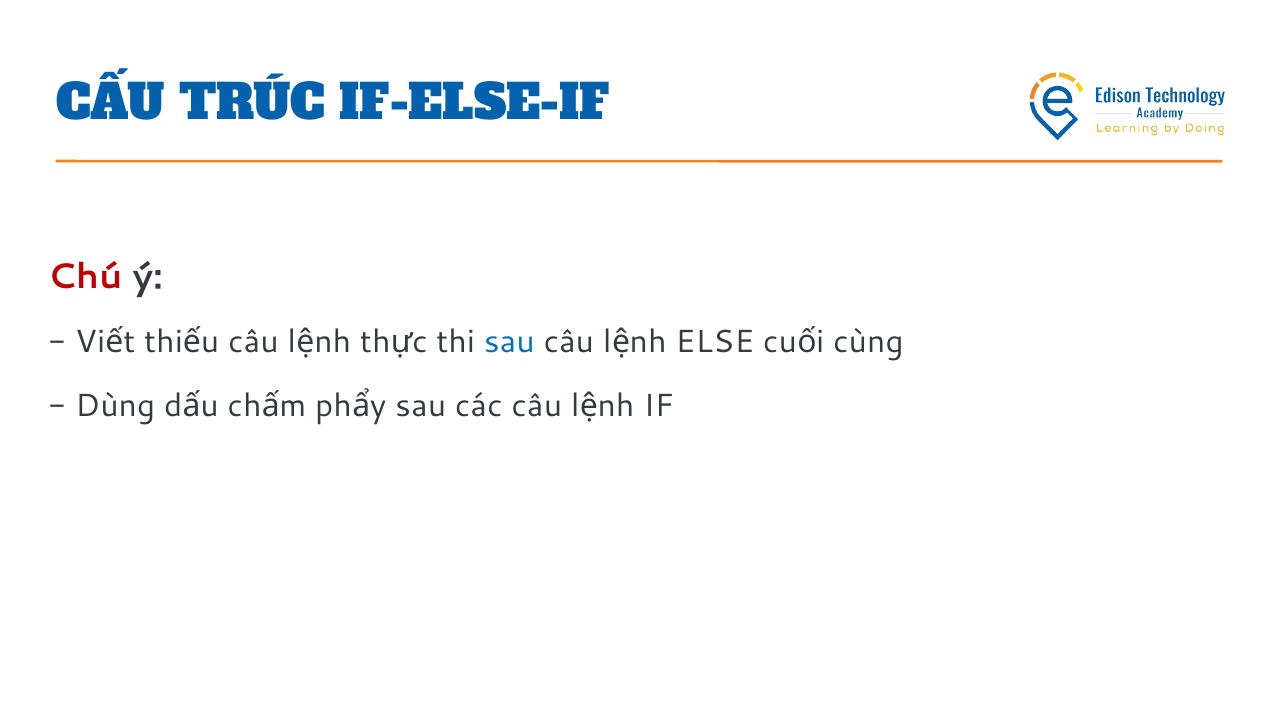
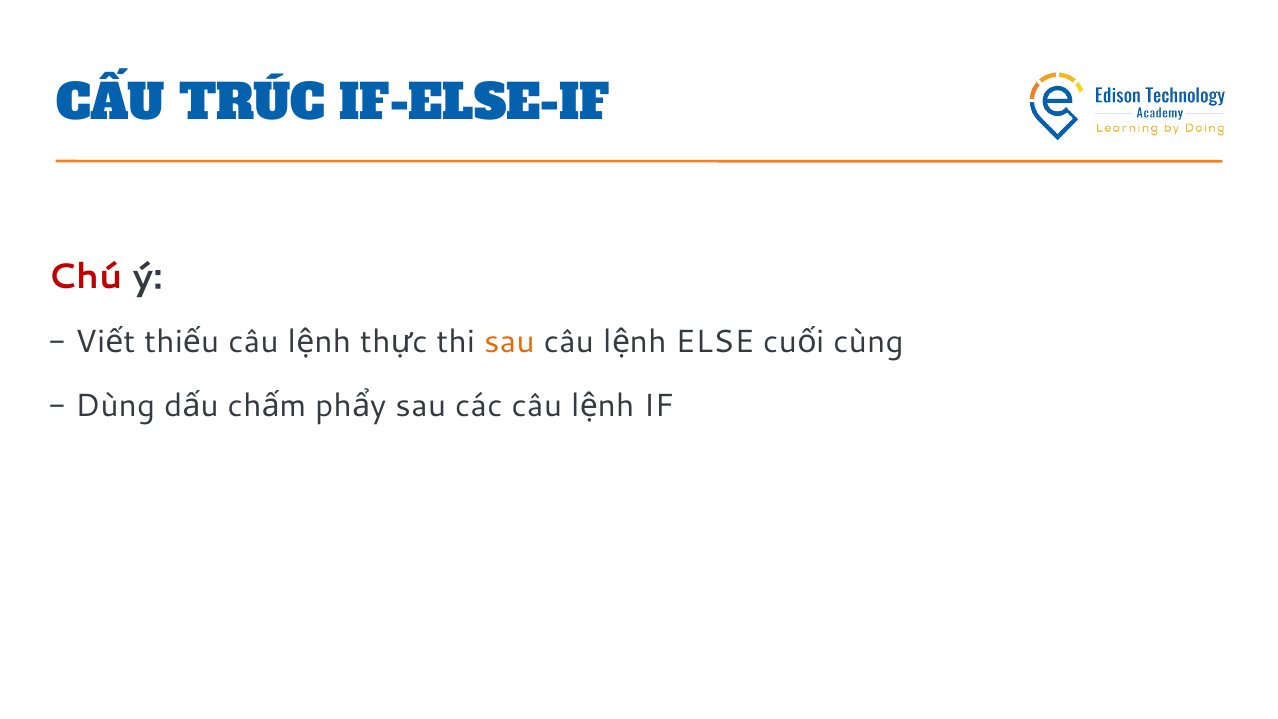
sau colour: blue -> orange (509, 342)
